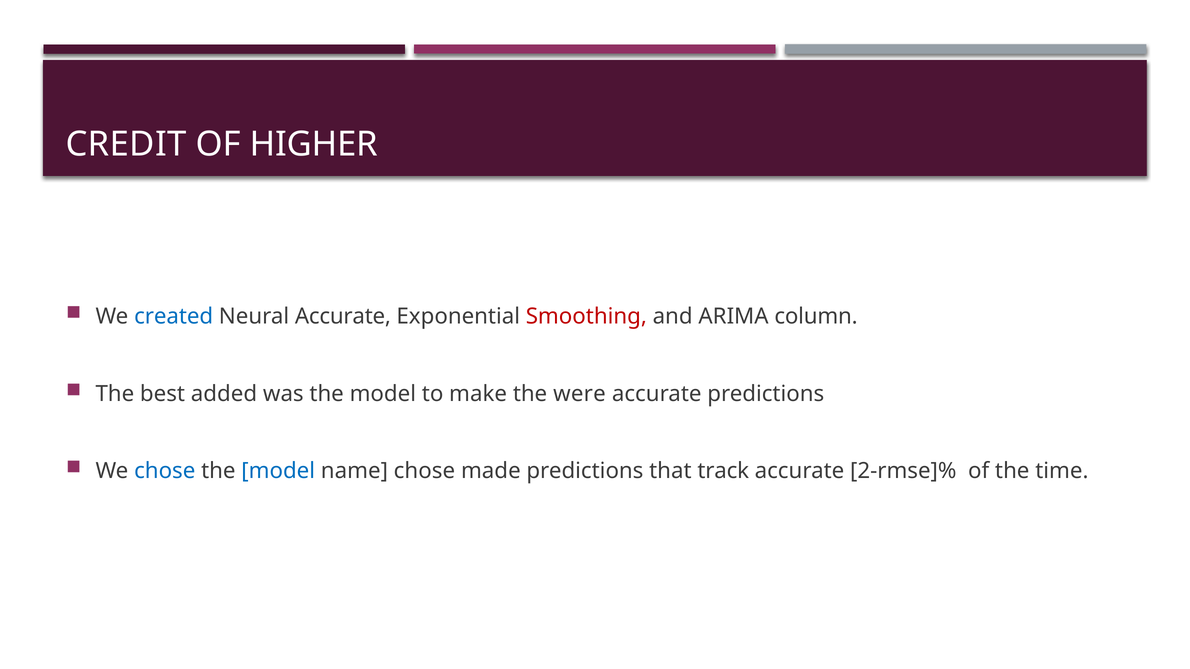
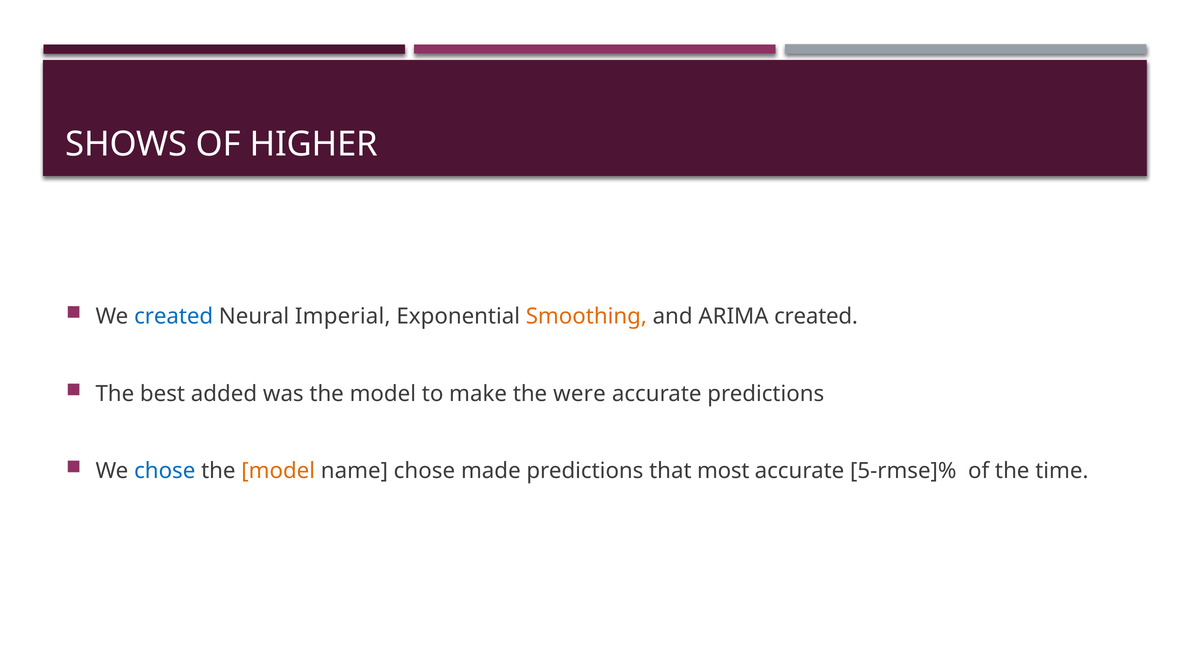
CREDIT: CREDIT -> SHOWS (126, 145)
Neural Accurate: Accurate -> Imperial (343, 316)
Smoothing colour: red -> orange (586, 316)
ARIMA column: column -> created (816, 316)
model colour: blue -> orange (278, 471)
track: track -> most (723, 471)
2-rmse]%: 2-rmse]% -> 5-rmse]% (903, 471)
